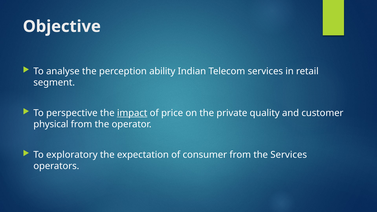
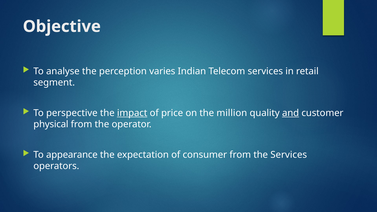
ability: ability -> varies (162, 71)
private: private -> million (232, 113)
and underline: none -> present (291, 113)
exploratory: exploratory -> appearance (72, 155)
